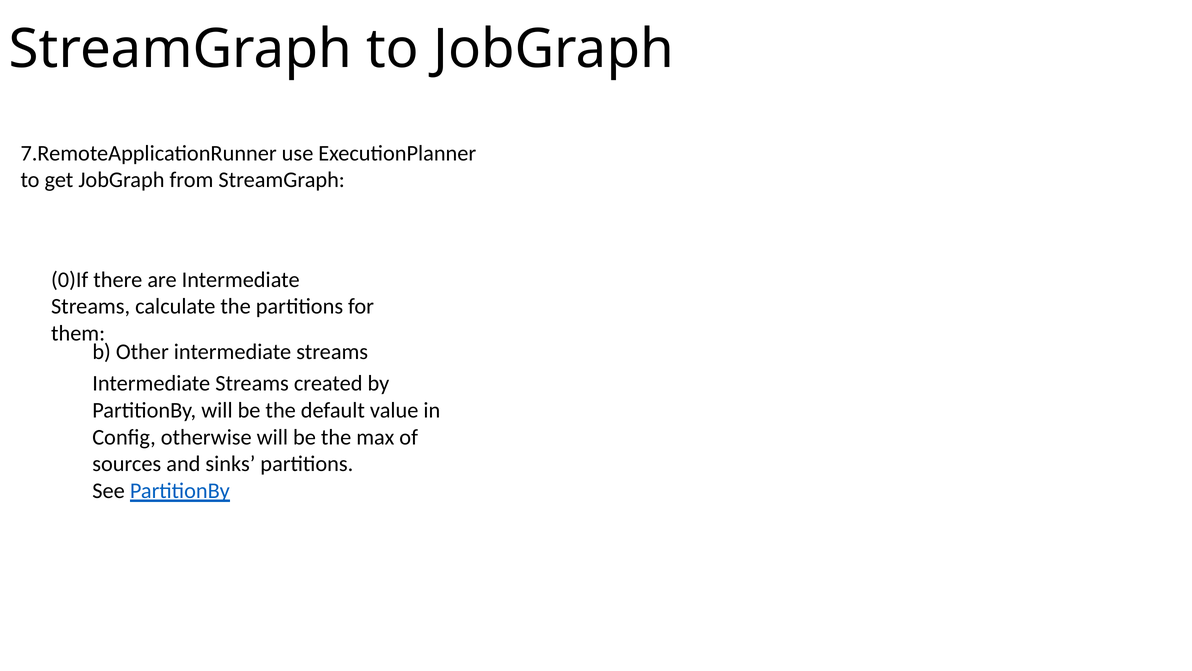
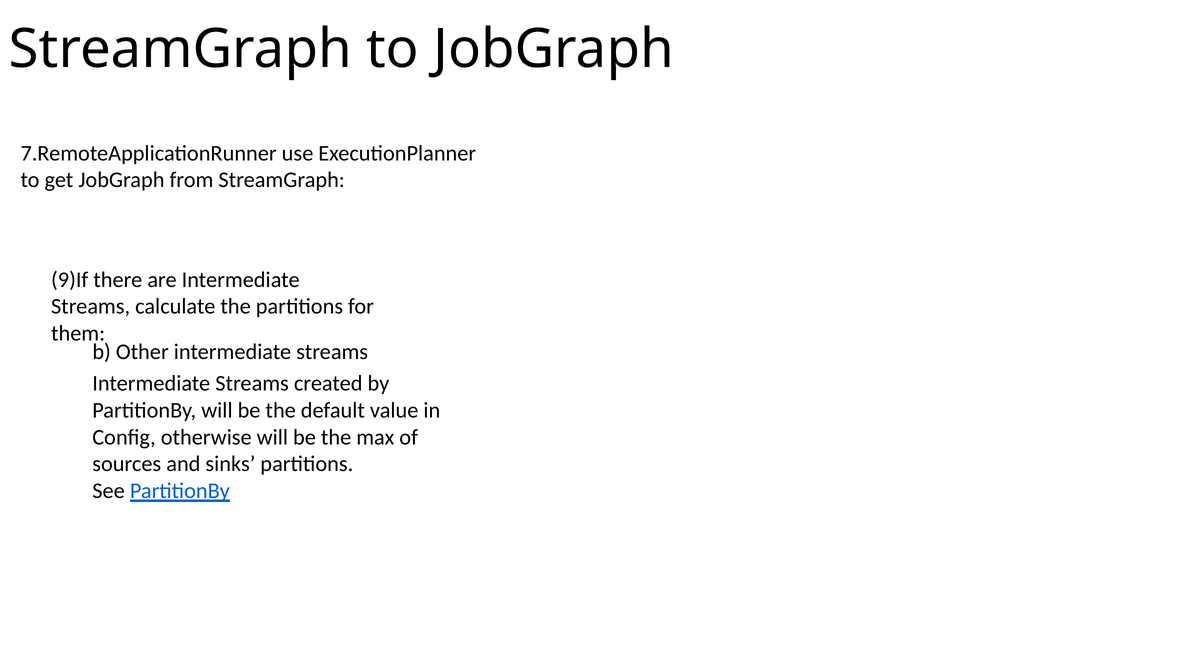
0)If: 0)If -> 9)If (70, 279)
